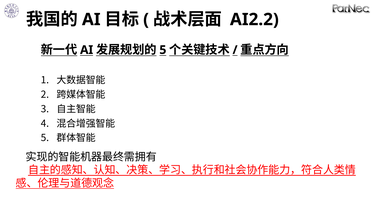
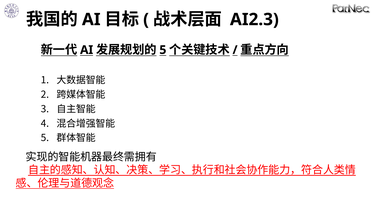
AI2.2: AI2.2 -> AI2.3 (254, 19)
